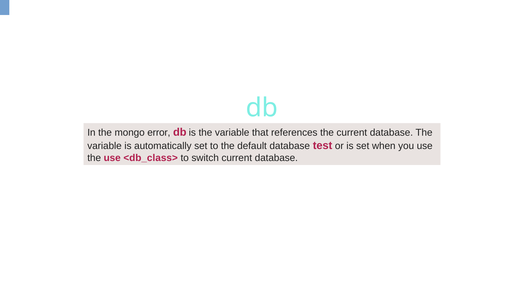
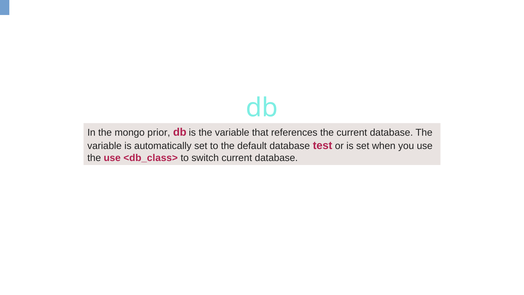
error: error -> prior (159, 133)
